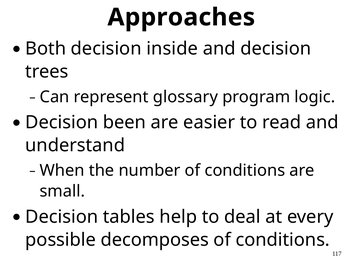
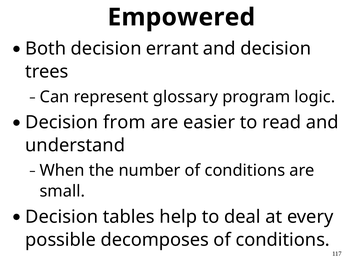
Approaches: Approaches -> Empowered (181, 17)
inside: inside -> errant (172, 49)
been: been -> from (124, 122)
